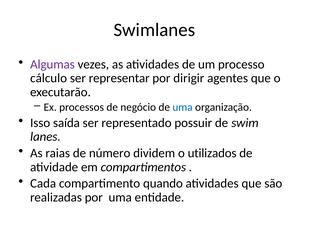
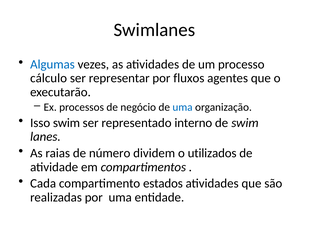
Algumas colour: purple -> blue (52, 64)
dirigir: dirigir -> fluxos (189, 78)
Isso saída: saída -> swim (66, 123)
possuir: possuir -> interno (193, 123)
quando: quando -> estados (163, 183)
